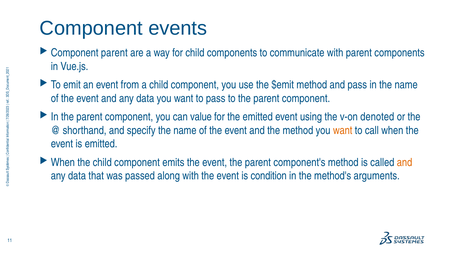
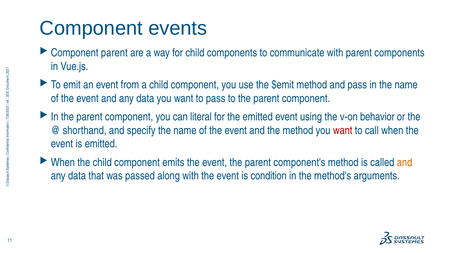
value: value -> literal (201, 117)
denoted: denoted -> behavior (377, 117)
want colour: orange -> red (343, 130)
